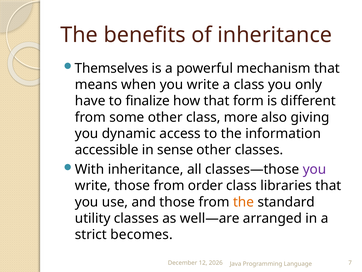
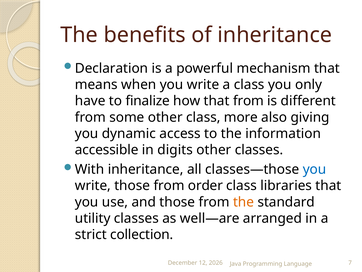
Themselves: Themselves -> Declaration (111, 68)
that form: form -> from (248, 101)
sense: sense -> digits (175, 150)
you colour: purple -> blue (315, 169)
becomes: becomes -> collection (142, 234)
